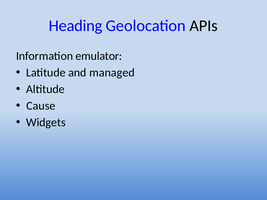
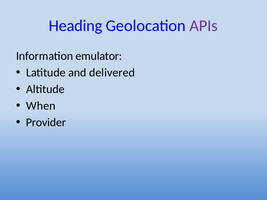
APIs colour: black -> purple (204, 26)
managed: managed -> delivered (112, 73)
Cause: Cause -> When (41, 106)
Widgets: Widgets -> Provider (46, 122)
